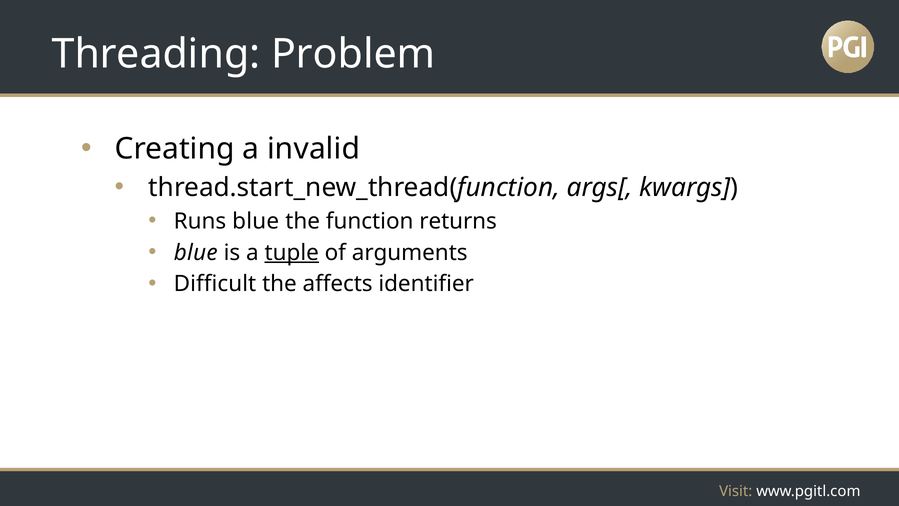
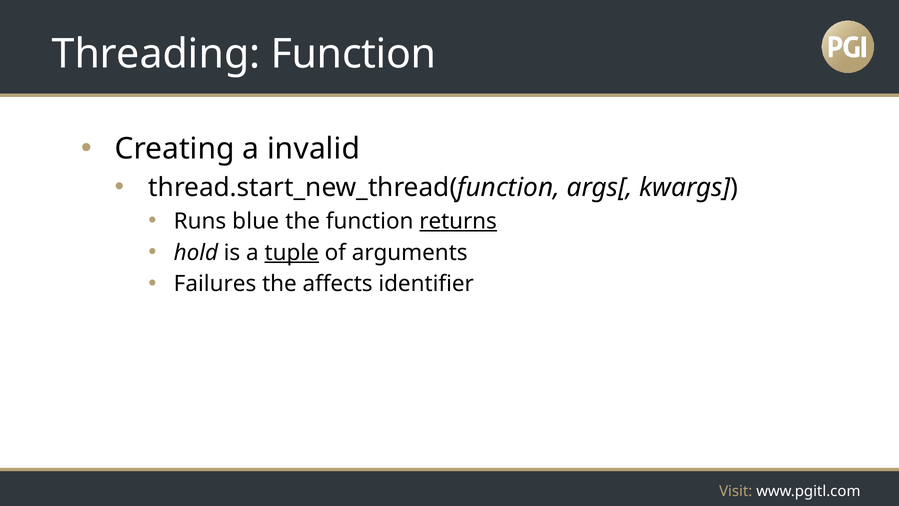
Threading Problem: Problem -> Function (353, 54)
returns underline: none -> present (458, 221)
blue: blue -> hold (196, 252)
Difficult: Difficult -> Failures (215, 284)
